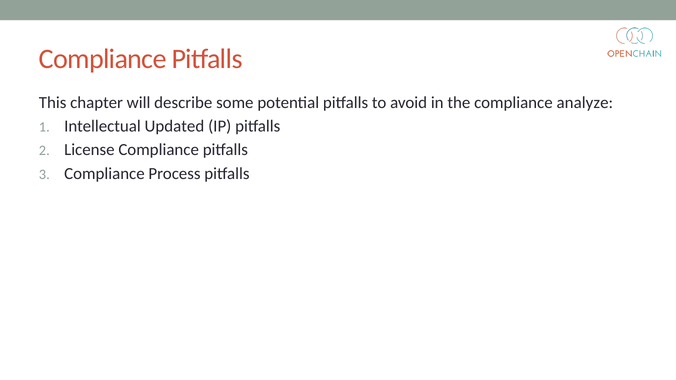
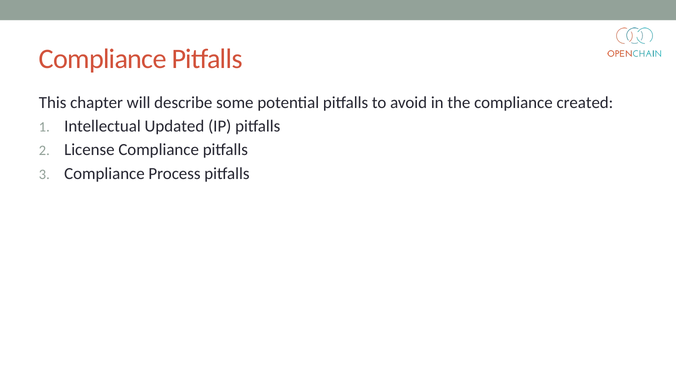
analyze: analyze -> created (585, 103)
